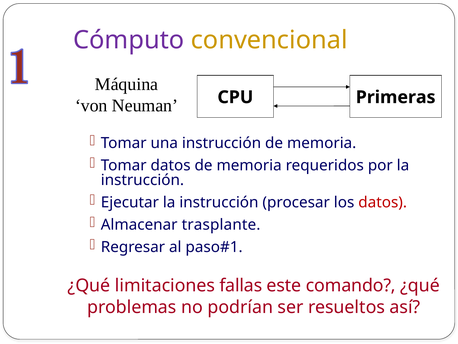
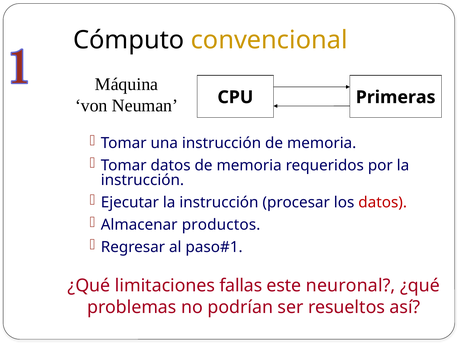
Cómputo colour: purple -> black (129, 40)
trasplante: trasplante -> productos (221, 225)
comando: comando -> neuronal (351, 285)
